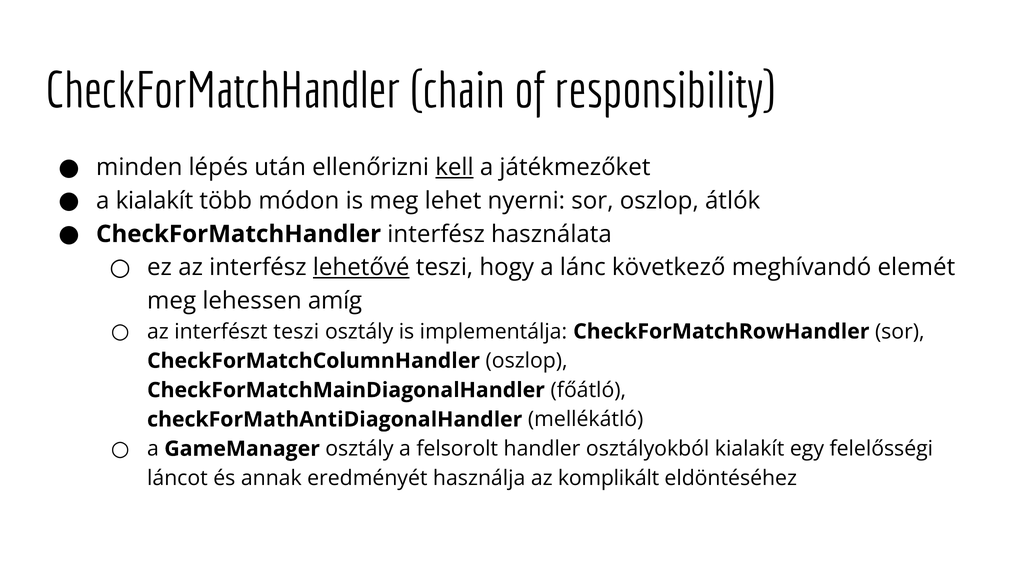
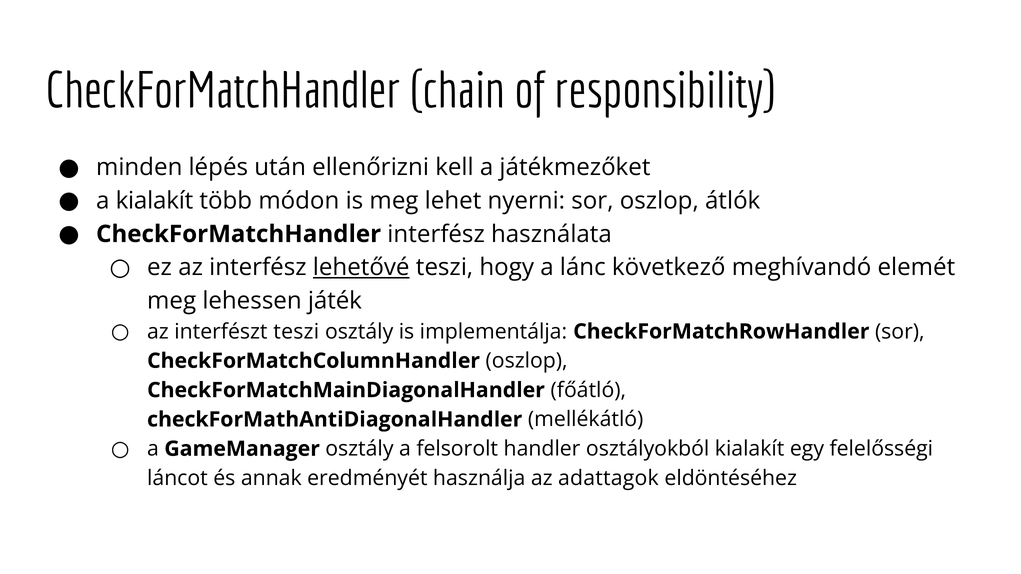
kell underline: present -> none (454, 168)
amíg: amíg -> játék (335, 301)
komplikált: komplikált -> adattagok (608, 478)
